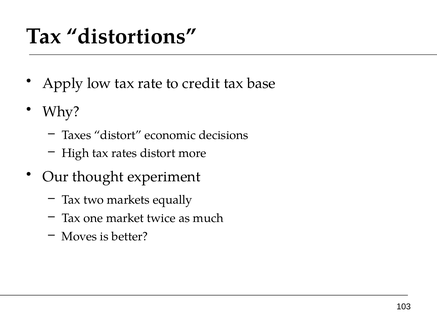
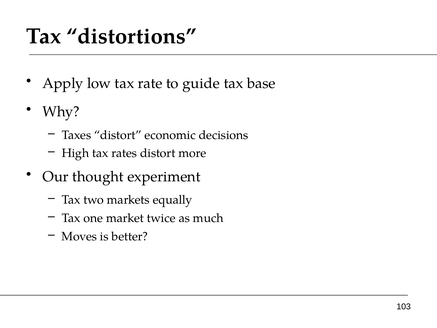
credit: credit -> guide (201, 83)
